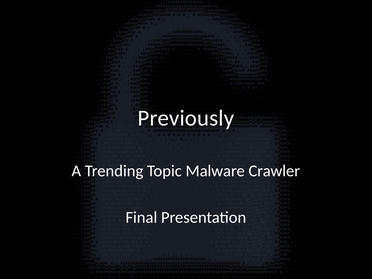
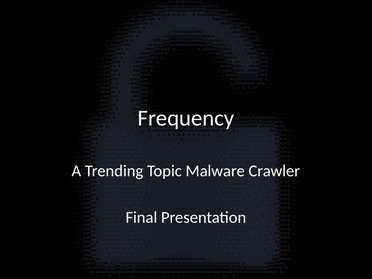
Previously: Previously -> Frequency (186, 118)
